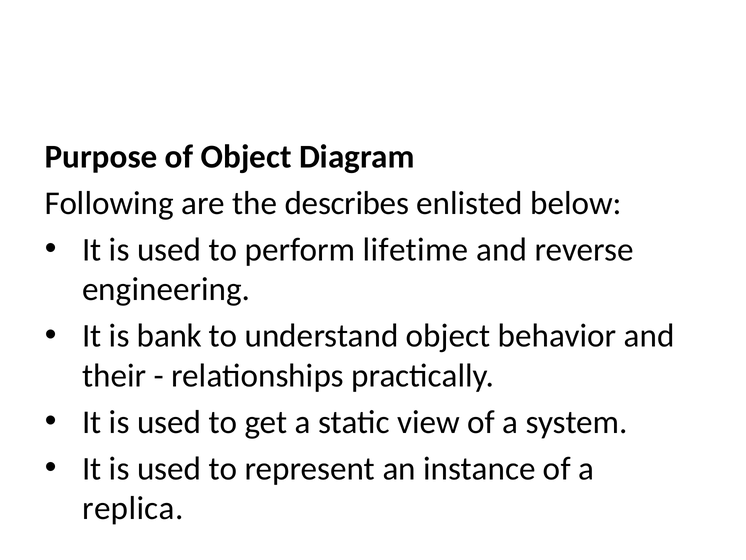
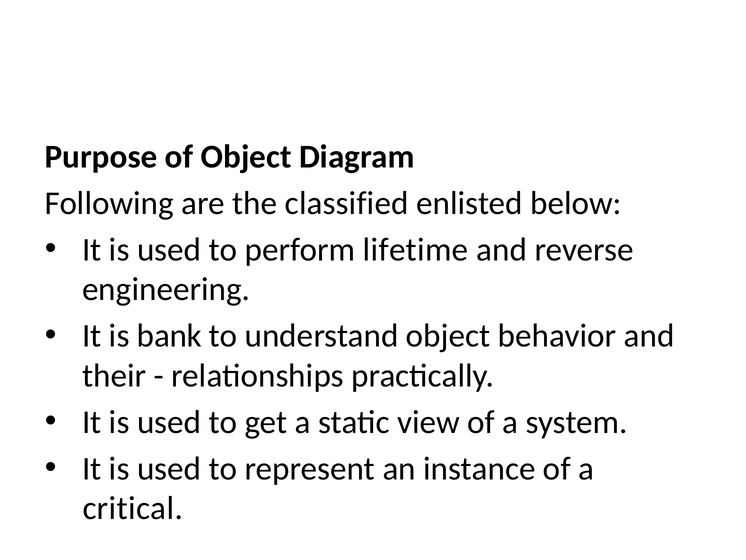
describes: describes -> classified (347, 203)
replica: replica -> critical (133, 508)
